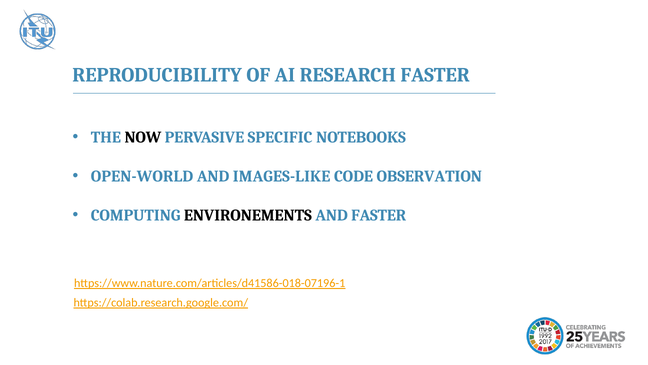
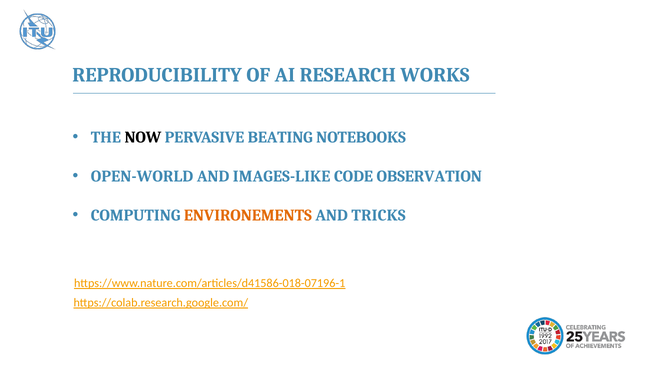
RESEARCH FASTER: FASTER -> WORKS (435, 75)
SPECIFIC: SPECIFIC -> BEATING (280, 137)
ENVIRONEMENTS colour: black -> orange (248, 215)
AND FASTER: FASTER -> TRICKS (379, 215)
